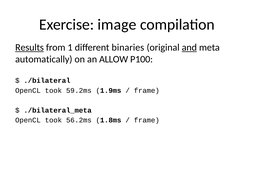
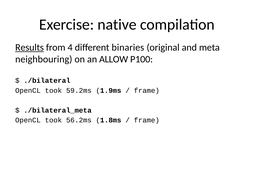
image: image -> native (117, 25)
1: 1 -> 4 (70, 47)
and underline: present -> none (189, 47)
automatically: automatically -> neighbouring (44, 59)
